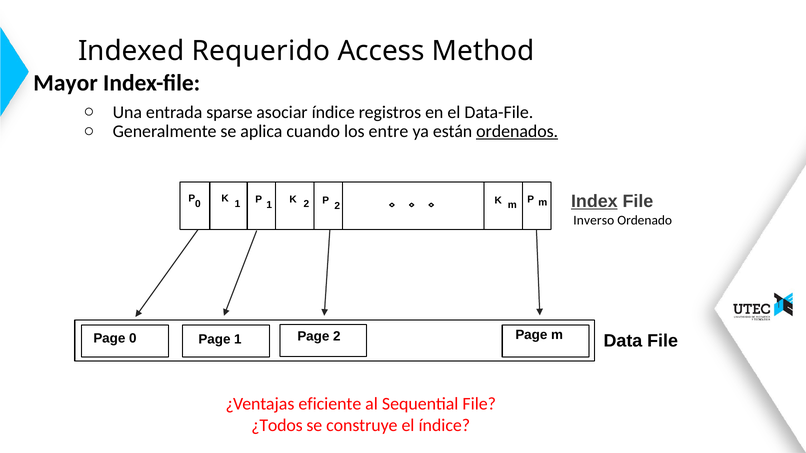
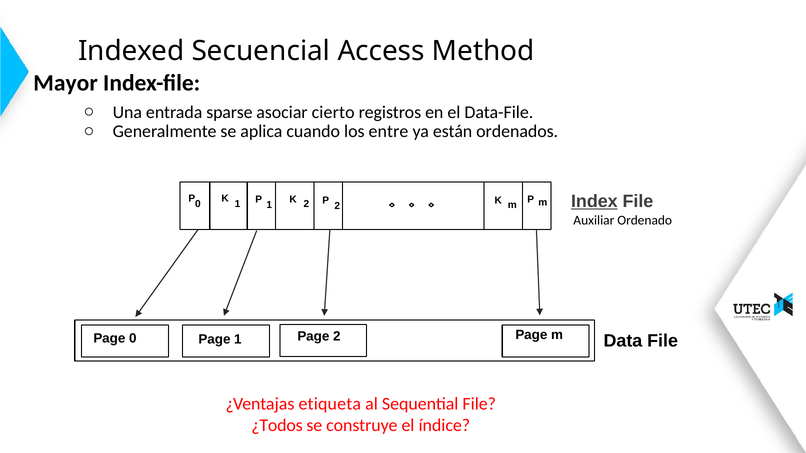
Requerido: Requerido -> Secuencial (261, 51)
asociar índice: índice -> cierto (333, 112)
ordenados underline: present -> none (517, 132)
Inverso: Inverso -> Auxiliar (594, 221)
eficiente: eficiente -> etiqueta (330, 404)
